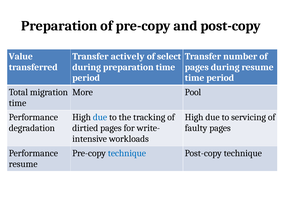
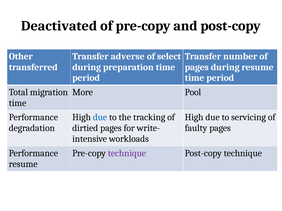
Preparation: Preparation -> Deactivated (59, 26)
Value: Value -> Other (21, 56)
actively: actively -> adverse (128, 56)
technique colour: blue -> purple (127, 154)
